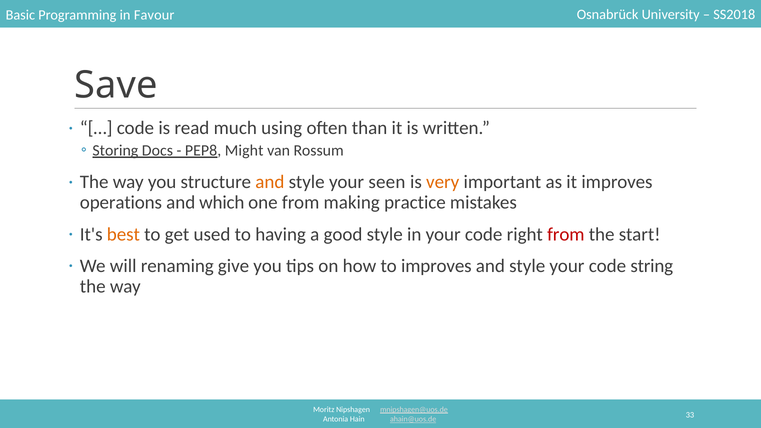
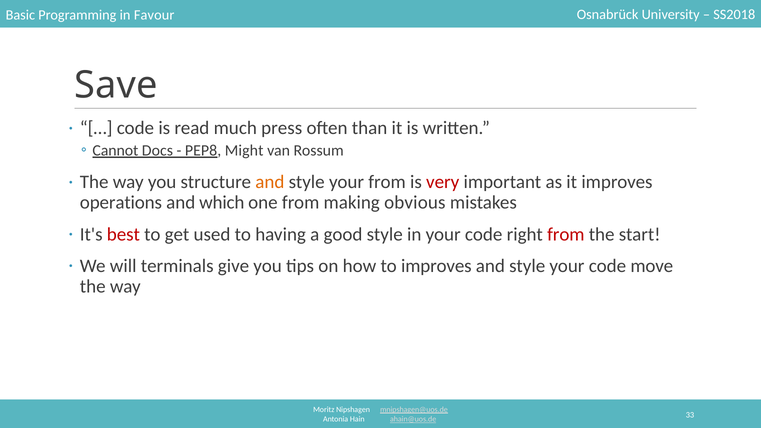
using: using -> press (282, 128)
Storing: Storing -> Cannot (115, 151)
your seen: seen -> from (387, 182)
very colour: orange -> red (443, 182)
practice: practice -> obvious (415, 203)
best colour: orange -> red (123, 234)
renaming: renaming -> terminals (177, 266)
string: string -> move (652, 266)
